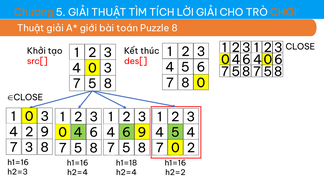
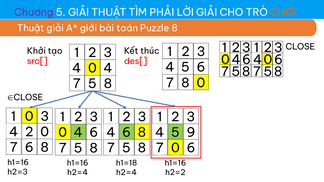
Chương colour: orange -> purple (34, 13)
TÍCH: TÍCH -> PHẢI (162, 13)
4 0 3: 3 -> 4 (108, 68)
2 9: 9 -> 0 (45, 132)
4 6 9: 9 -> 8 (142, 133)
5 4: 4 -> 9 (191, 133)
7 3: 3 -> 6 (29, 148)
0 2: 2 -> 6 (191, 148)
